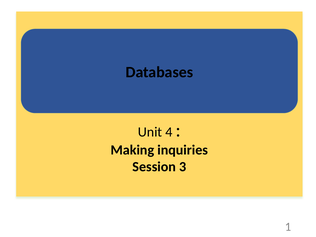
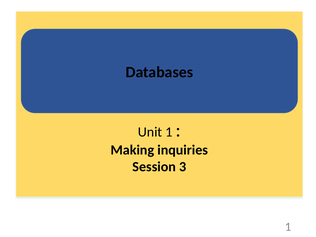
Unit 4: 4 -> 1 (169, 132)
